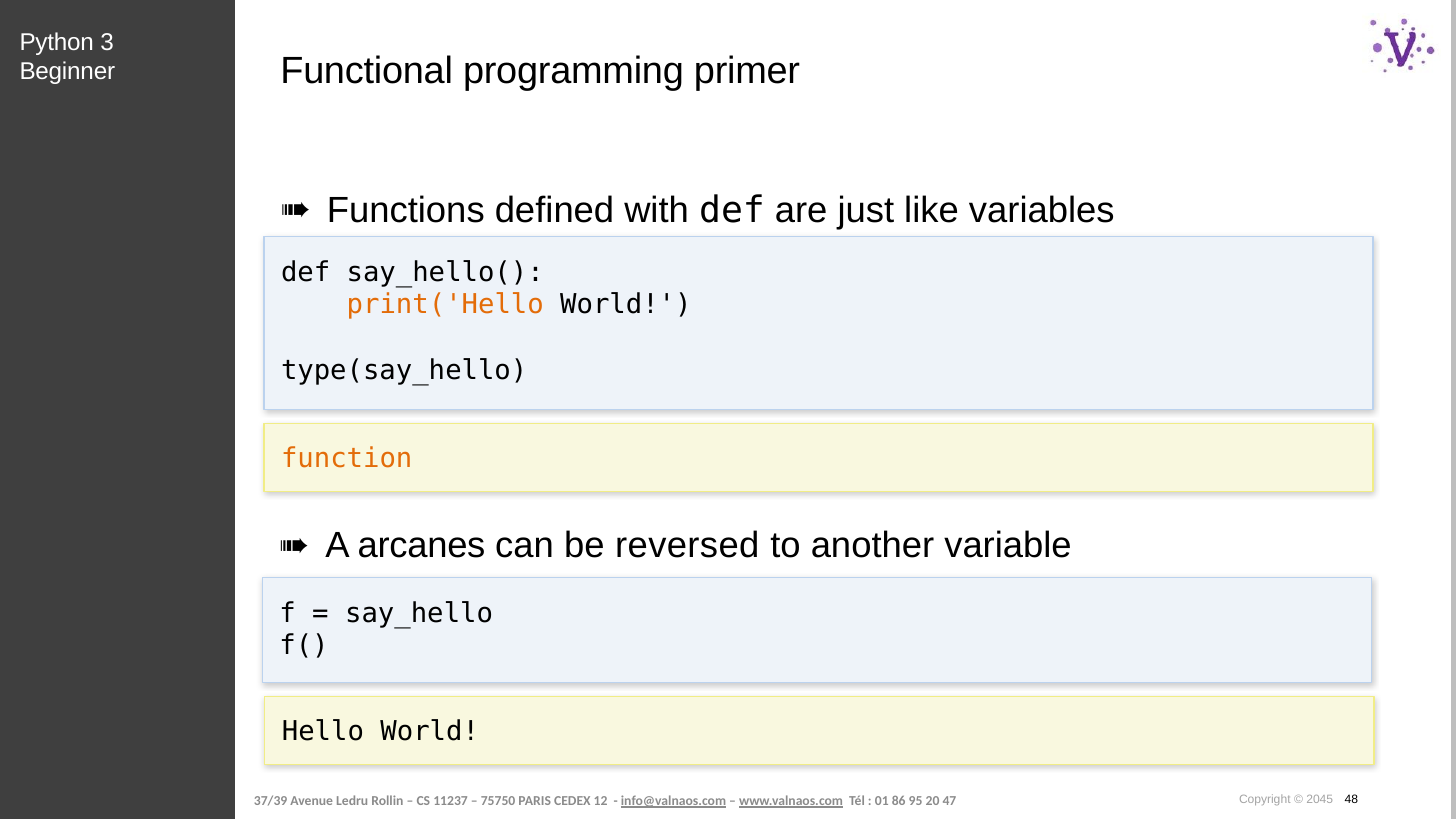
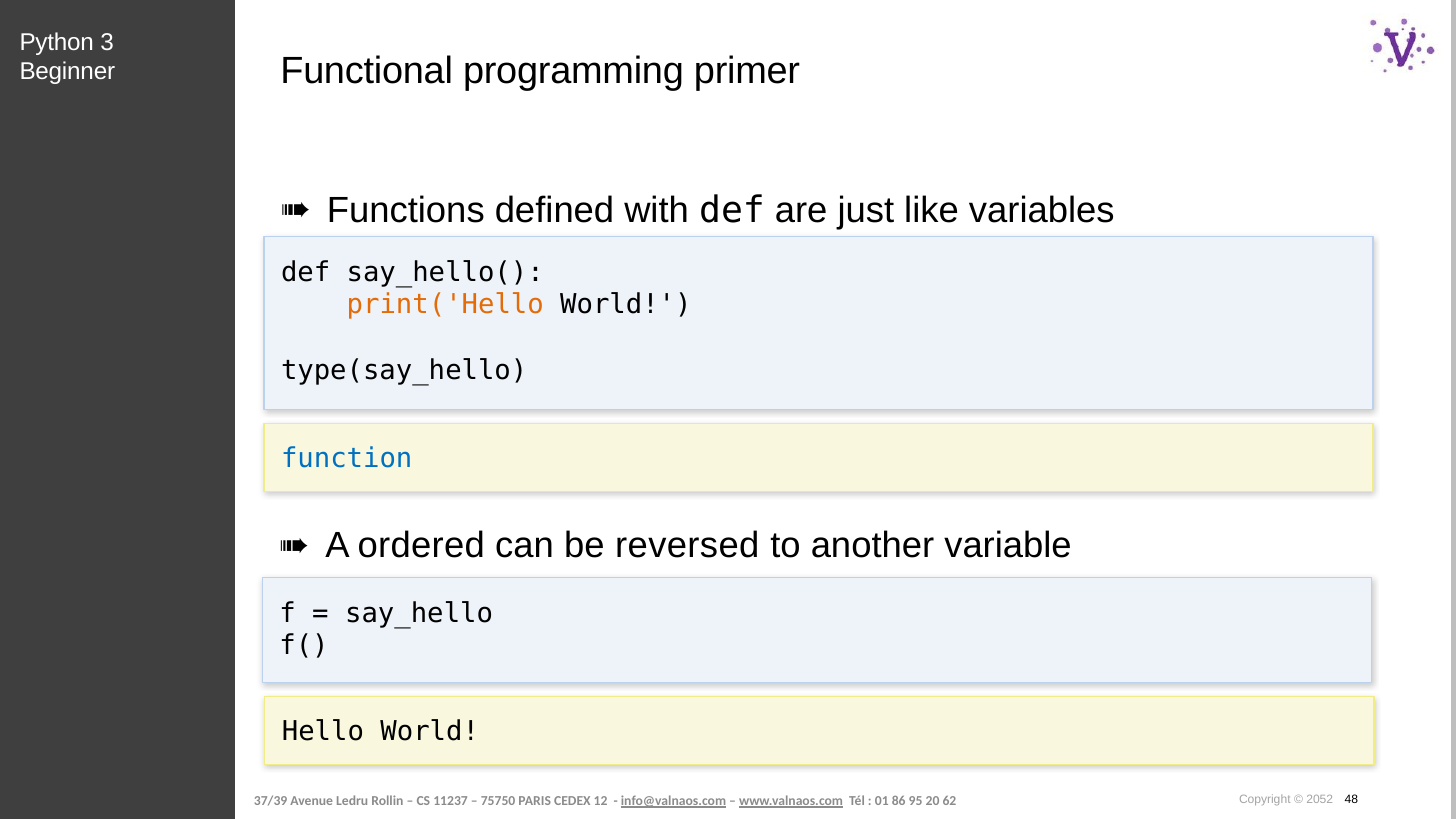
function colour: orange -> blue (347, 459)
arcanes: arcanes -> ordered (421, 546)
2045: 2045 -> 2052 (1320, 800)
47: 47 -> 62 (949, 801)
